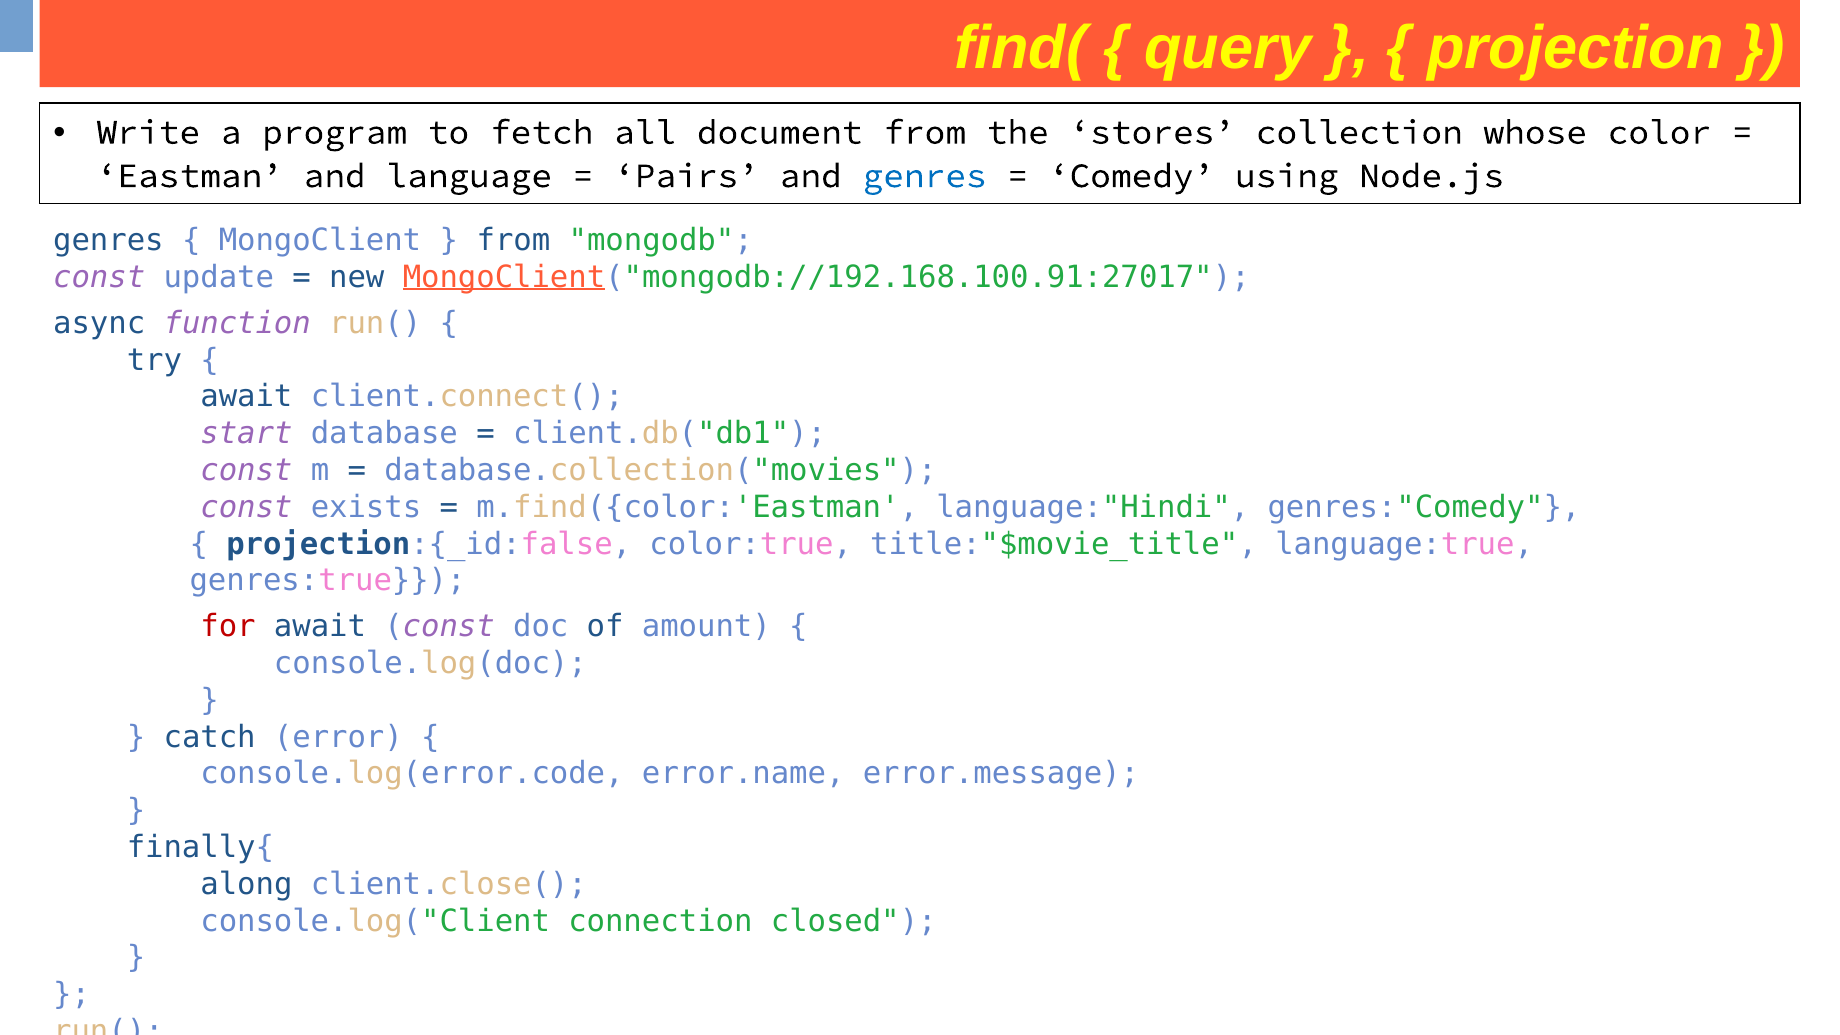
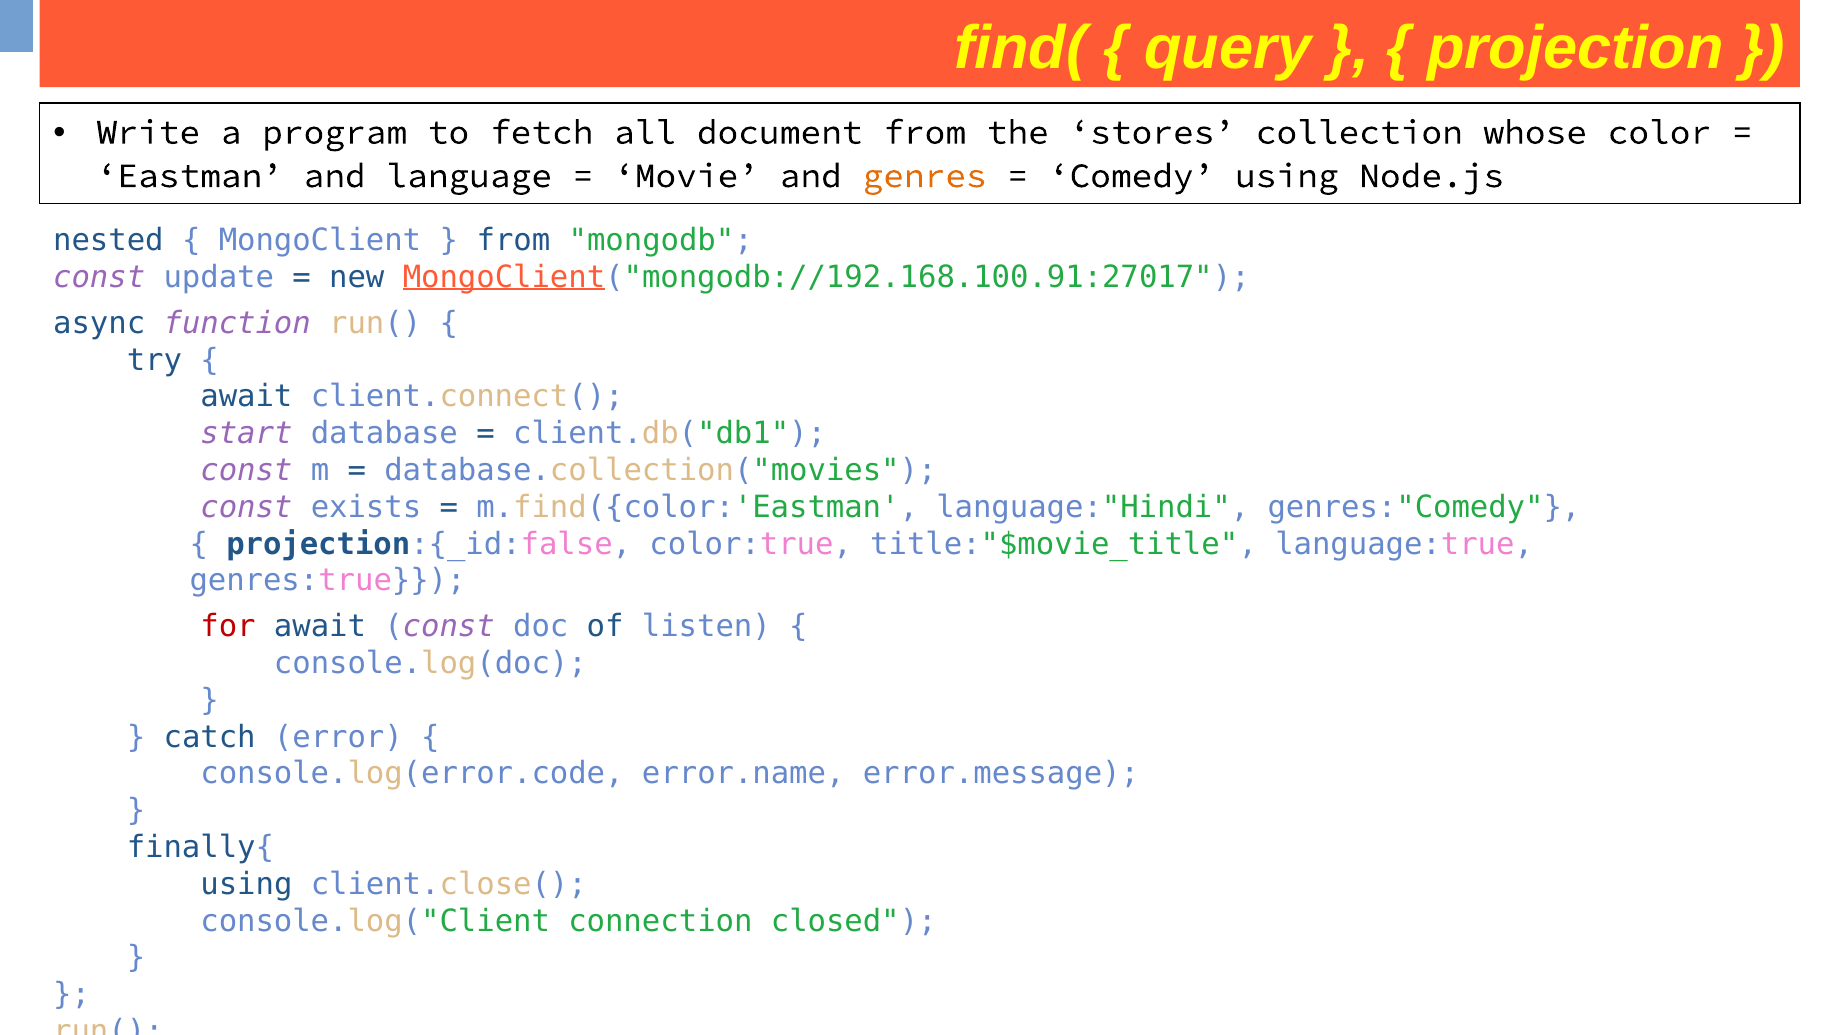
Pairs: Pairs -> Movie (687, 176)
genres colour: blue -> orange (925, 176)
genres: genres -> nested (108, 240)
amount: amount -> listen (706, 627)
along: along -> using (246, 884)
